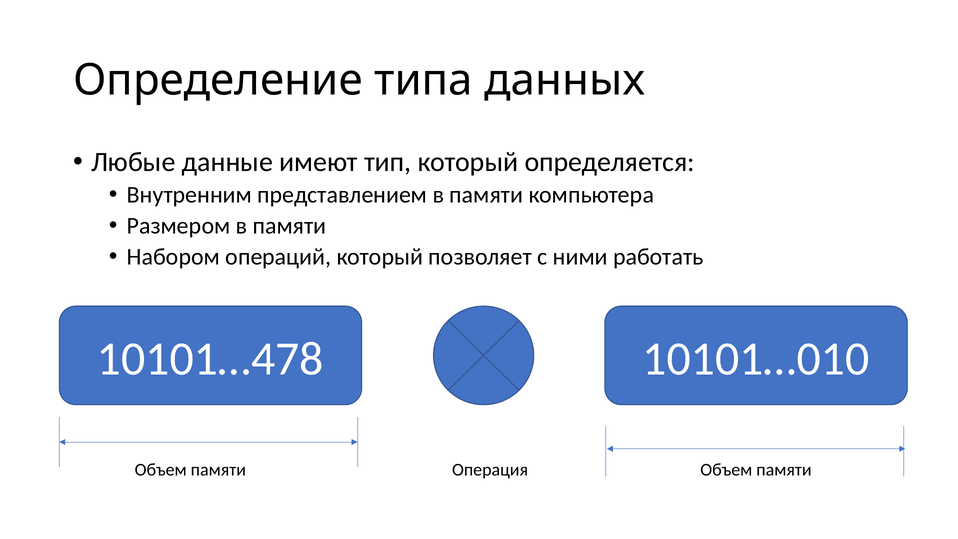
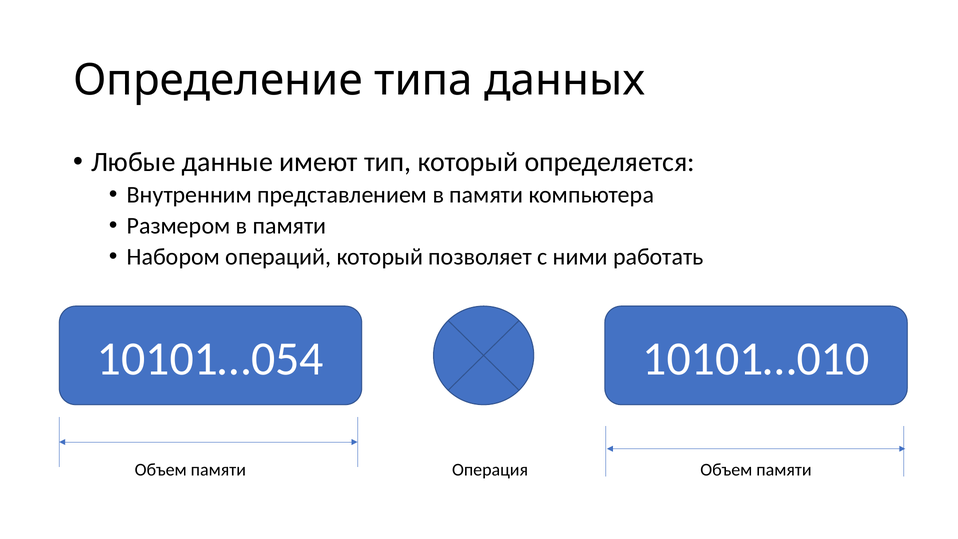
10101…478: 10101…478 -> 10101…054 (210, 359)
